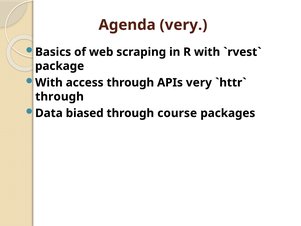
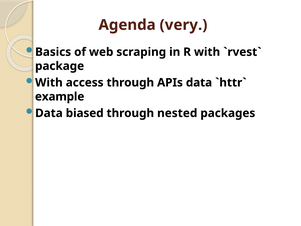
APIs very: very -> data (199, 82)
through: through -> example (60, 97)
course: course -> nested (177, 113)
